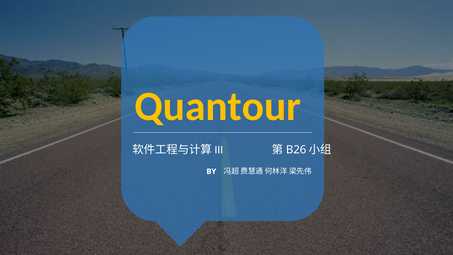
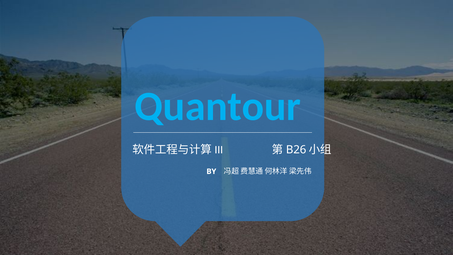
Quantour colour: yellow -> light blue (218, 106)
